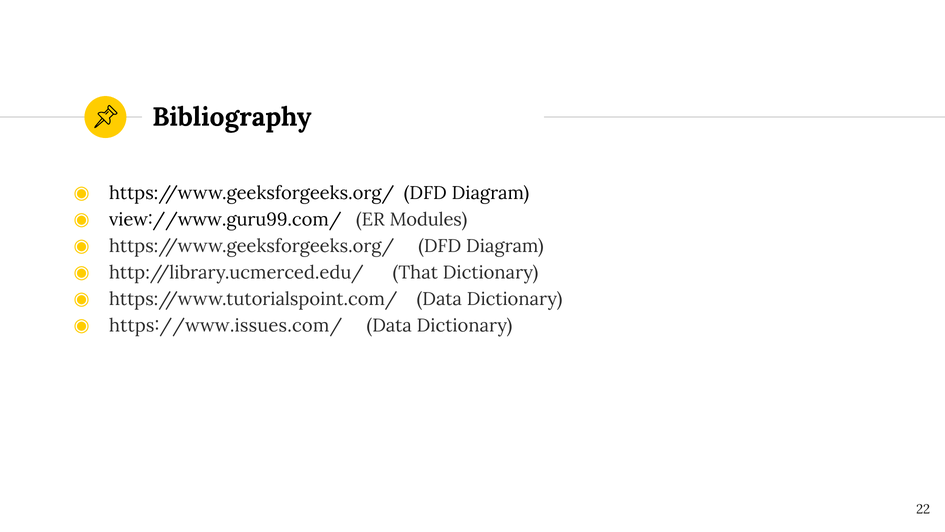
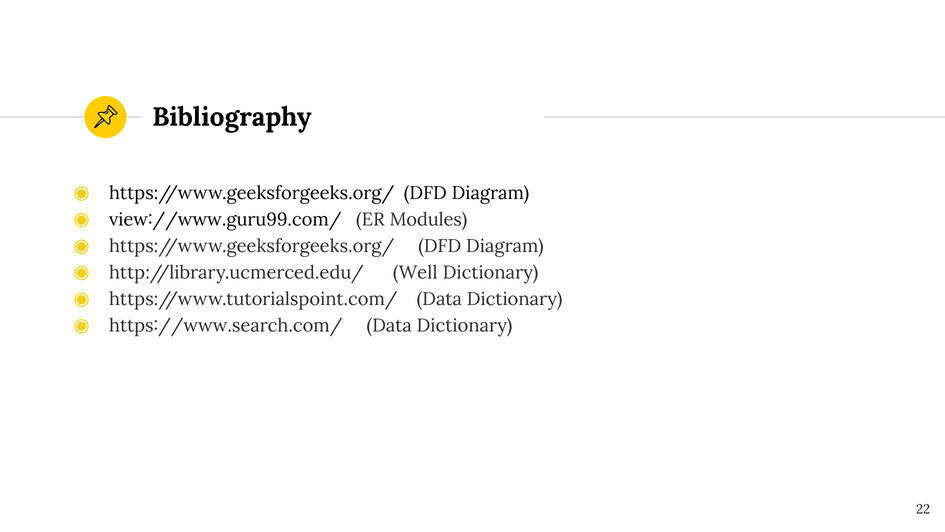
That: That -> Well (415, 273)
https://www.issues.com/: https://www.issues.com/ -> https://www.search.com/ (226, 325)
